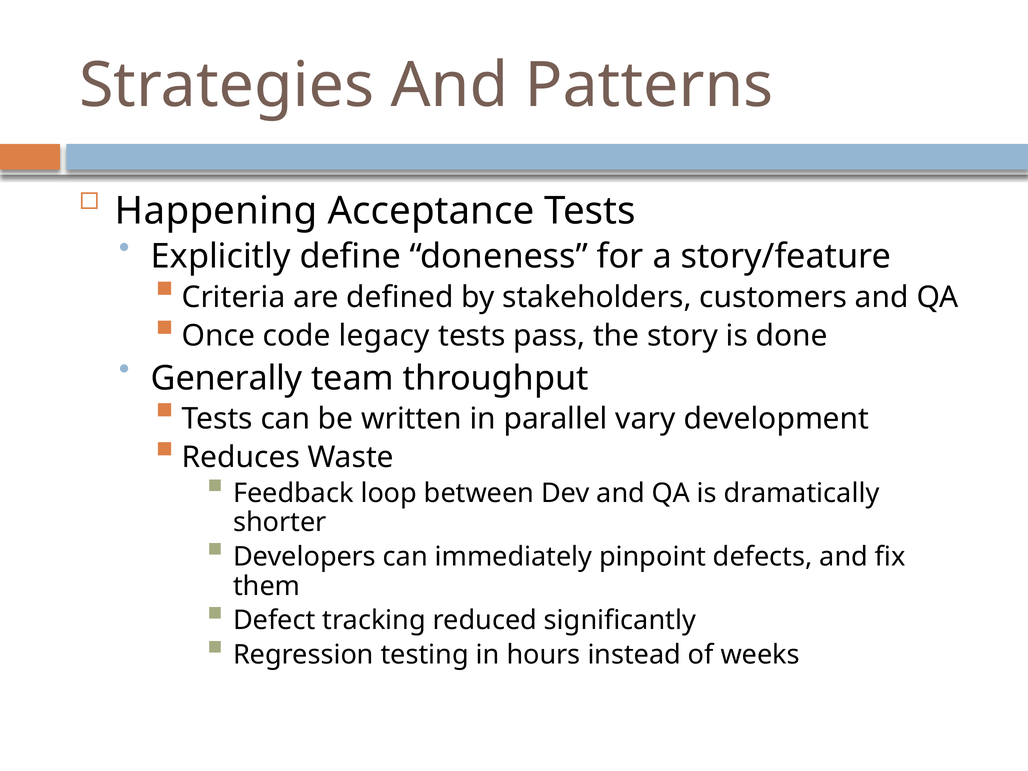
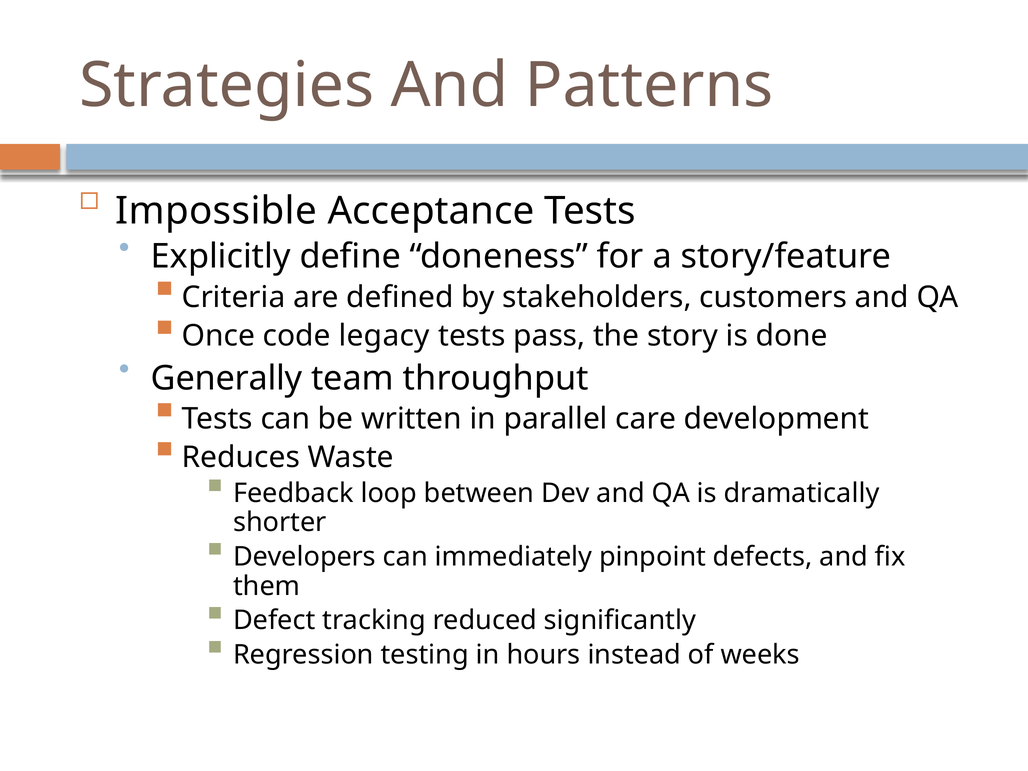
Happening: Happening -> Impossible (216, 211)
vary: vary -> care (646, 419)
